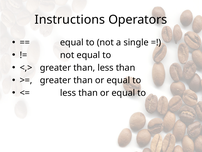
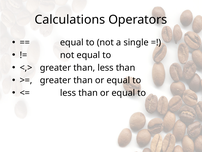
Instructions: Instructions -> Calculations (70, 20)
